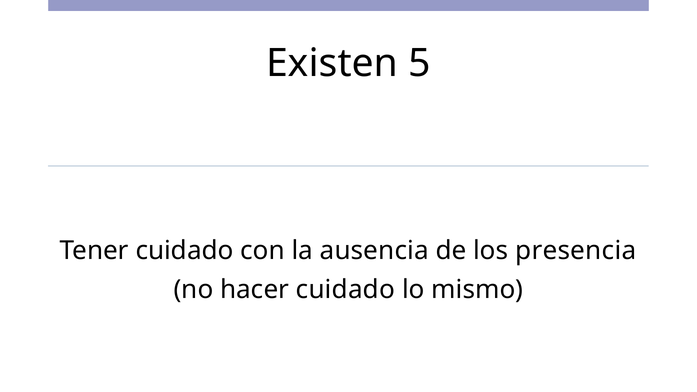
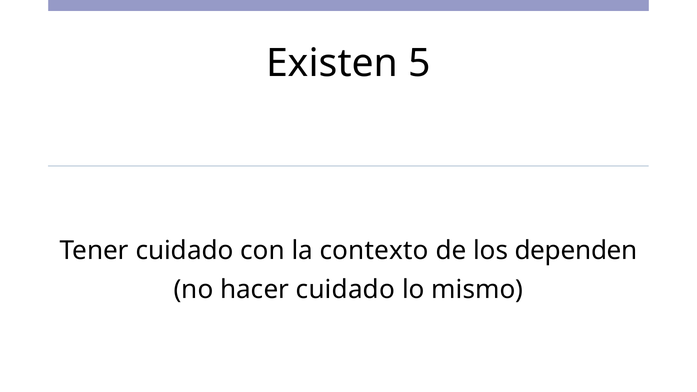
ausencia: ausencia -> contexto (374, 251)
presencia: presencia -> dependen (576, 251)
